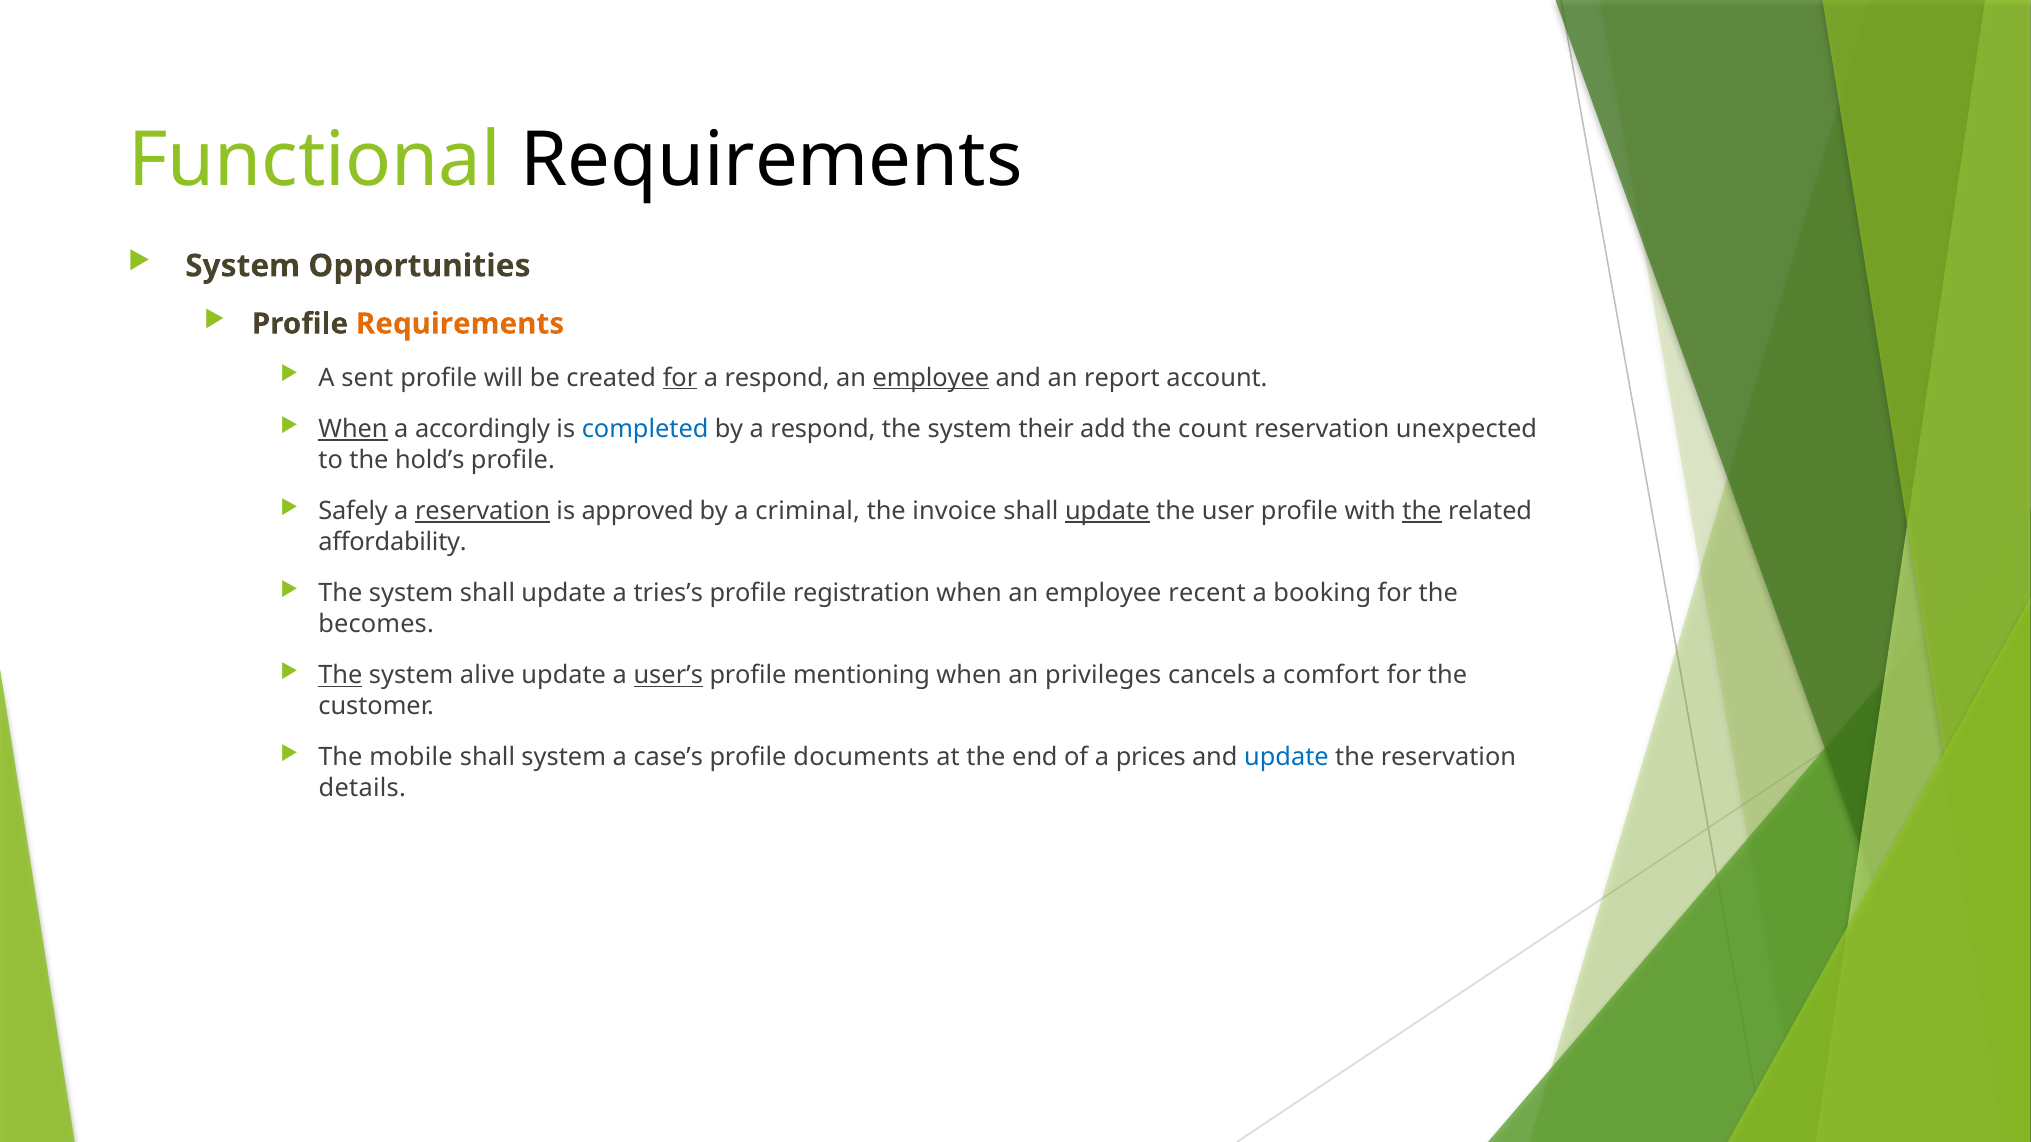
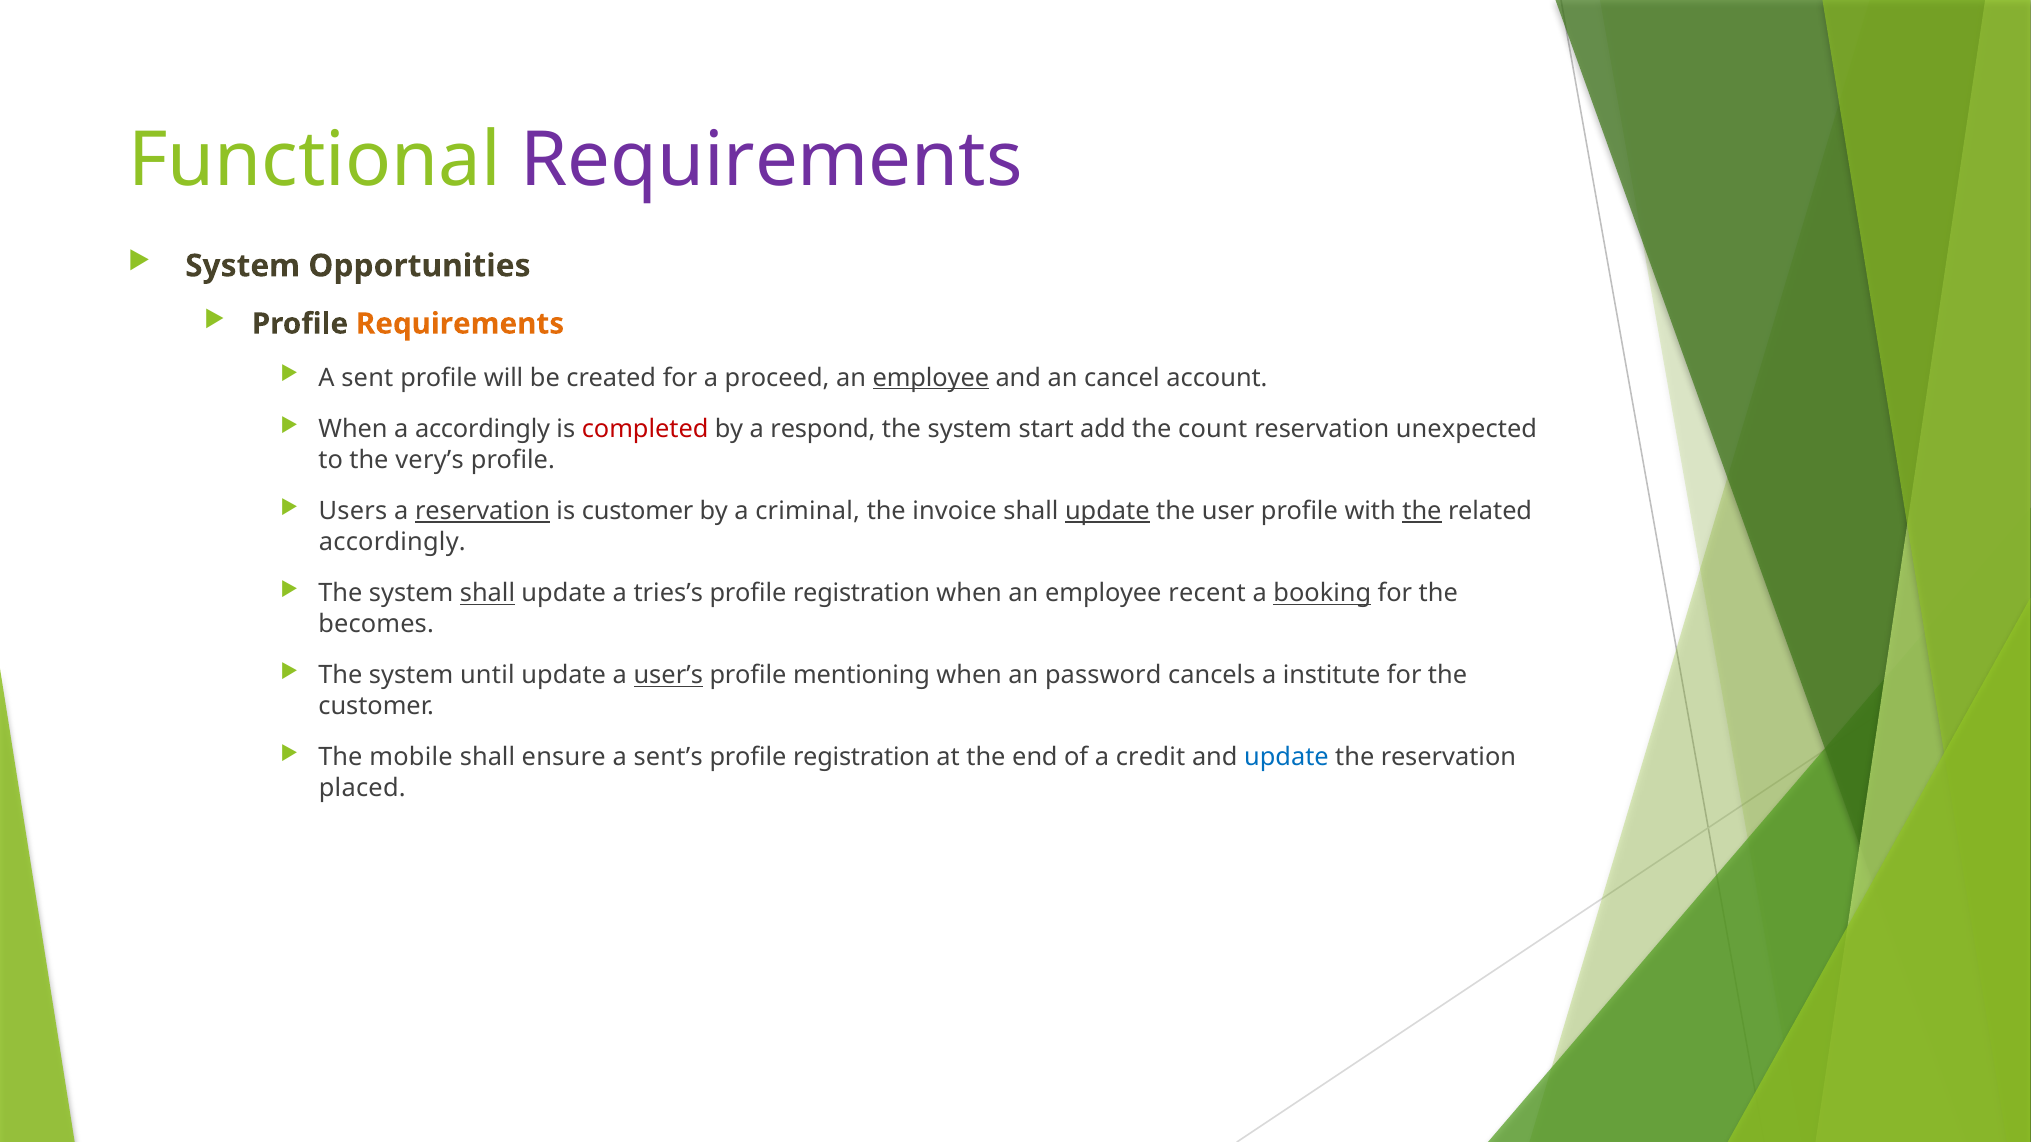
Requirements colour: black -> purple (772, 160)
for underline: present -> none (680, 378)
respond: respond -> proceed (777, 378)
report: report -> cancel (1122, 378)
When underline: present -> none (353, 429)
completed colour: blue -> red (645, 429)
their: their -> start (1046, 429)
hold’s: hold’s -> very’s (430, 460)
Safely: Safely -> Users (353, 512)
is approved: approved -> customer (638, 512)
affordability: affordability -> accordingly (392, 542)
shall underline: none -> present (487, 594)
booking underline: none -> present (1322, 594)
The underline: present -> none (340, 676)
alive: alive -> until (487, 676)
privileges: privileges -> password (1103, 676)
comfort: comfort -> institute (1332, 676)
shall system: system -> ensure (564, 758)
case’s: case’s -> sent’s (668, 758)
documents: documents -> registration (862, 758)
prices: prices -> credit (1151, 758)
details: details -> placed (362, 788)
